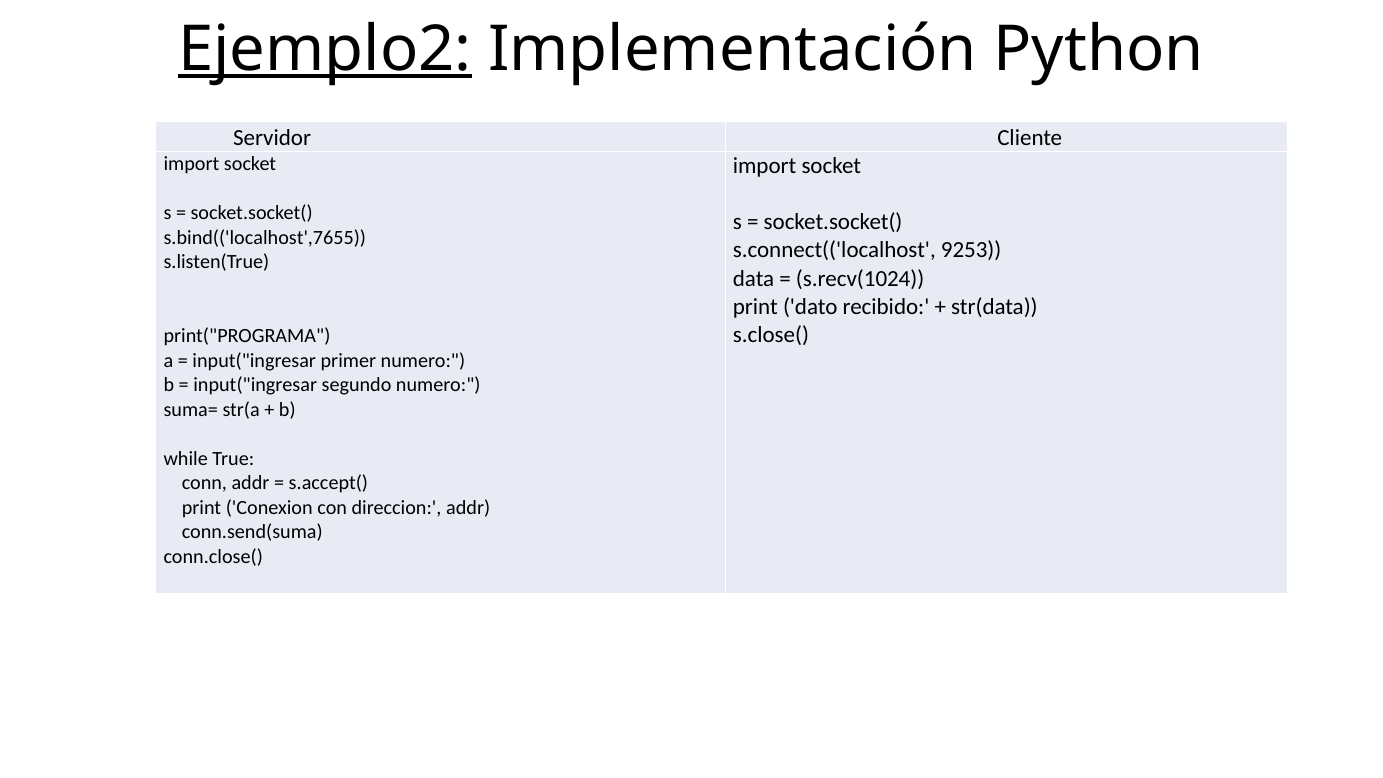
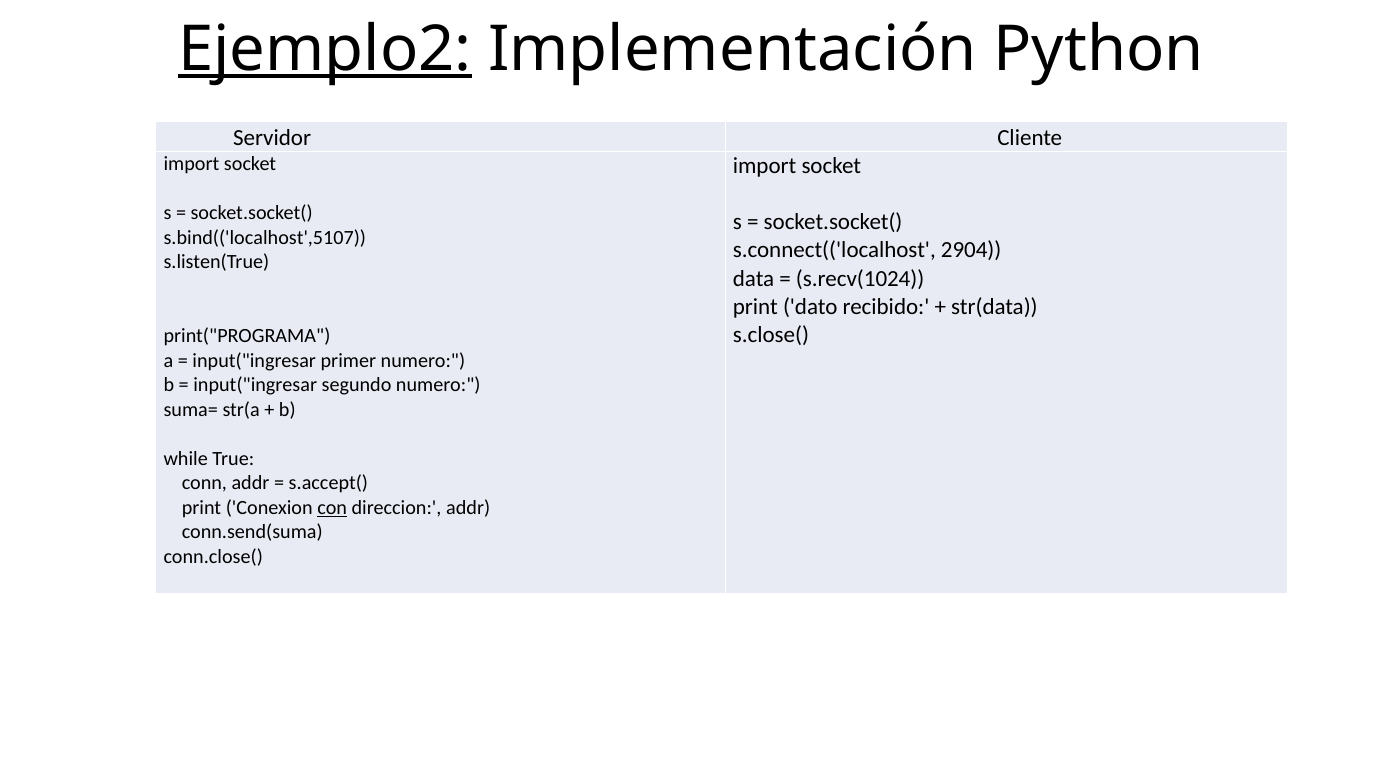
s.bind(('localhost',7655: s.bind(('localhost',7655 -> s.bind(('localhost',5107 (265, 238)
9253: 9253 -> 2904 (971, 250)
con underline: none -> present (332, 508)
